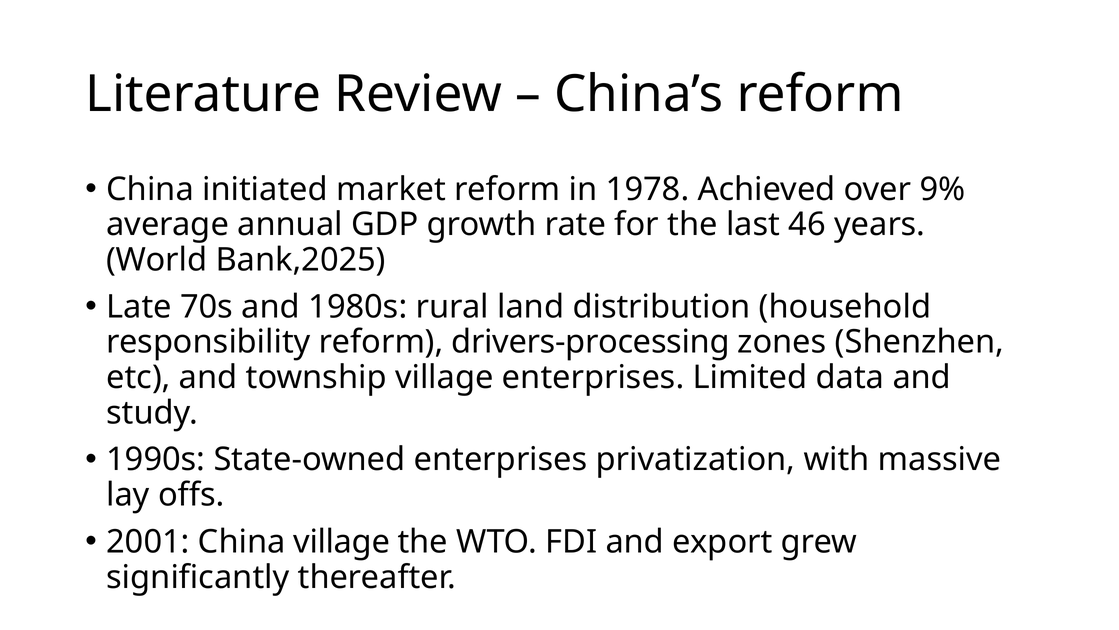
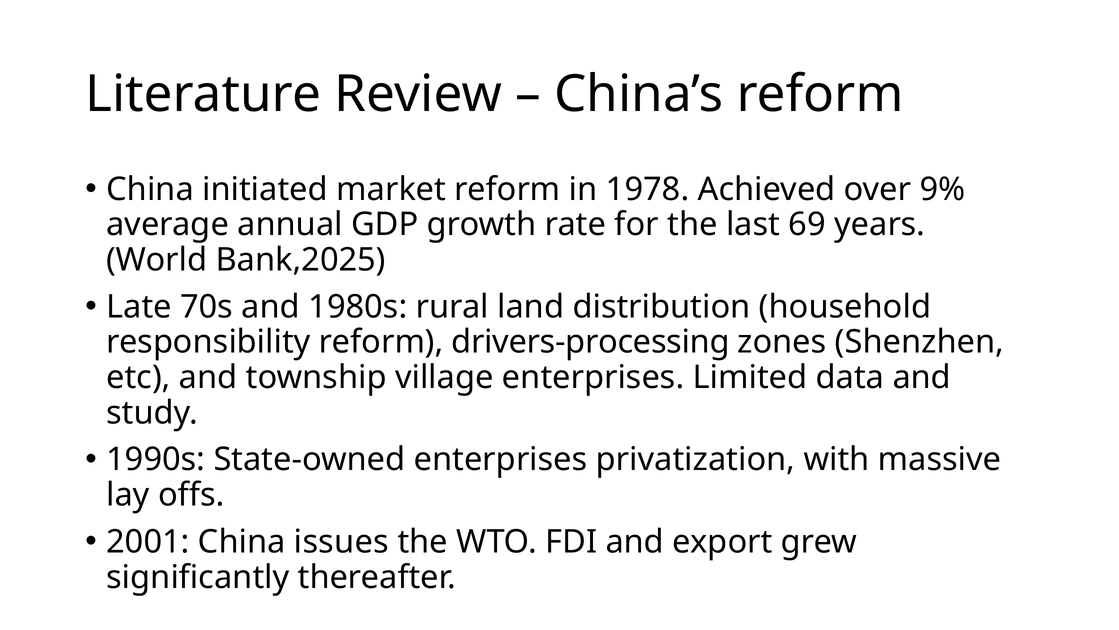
46: 46 -> 69 (807, 224)
China village: village -> issues (341, 541)
